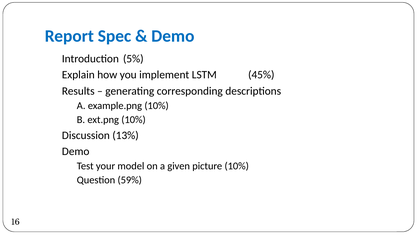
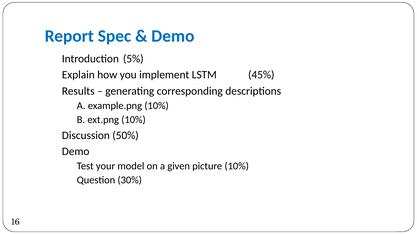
13%: 13% -> 50% (126, 135)
59%: 59% -> 30% (130, 180)
